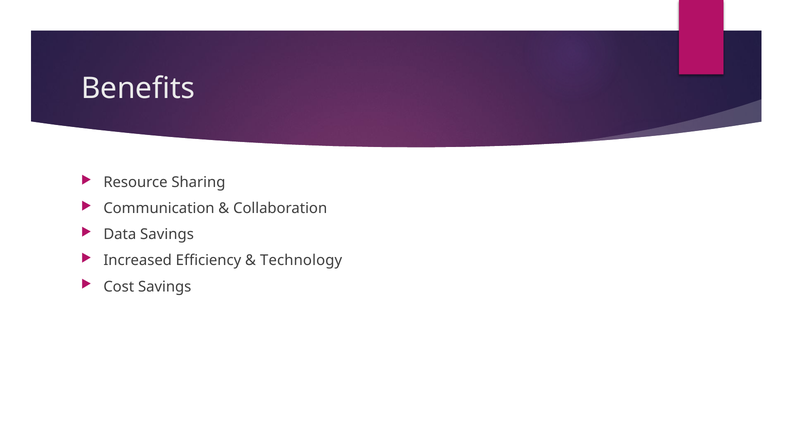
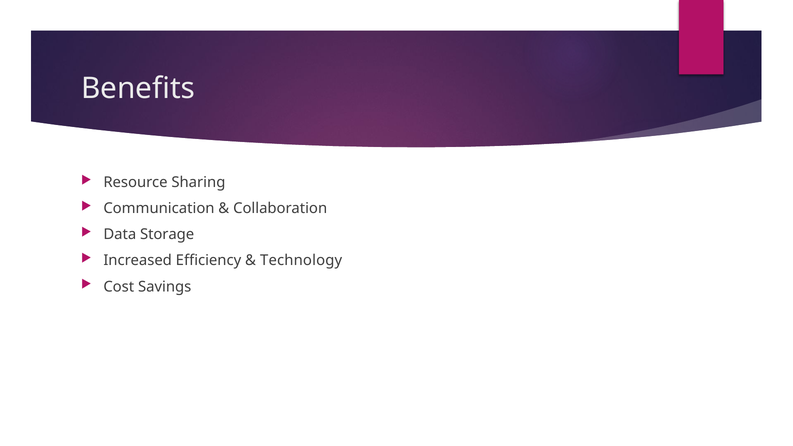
Data Savings: Savings -> Storage (167, 234)
